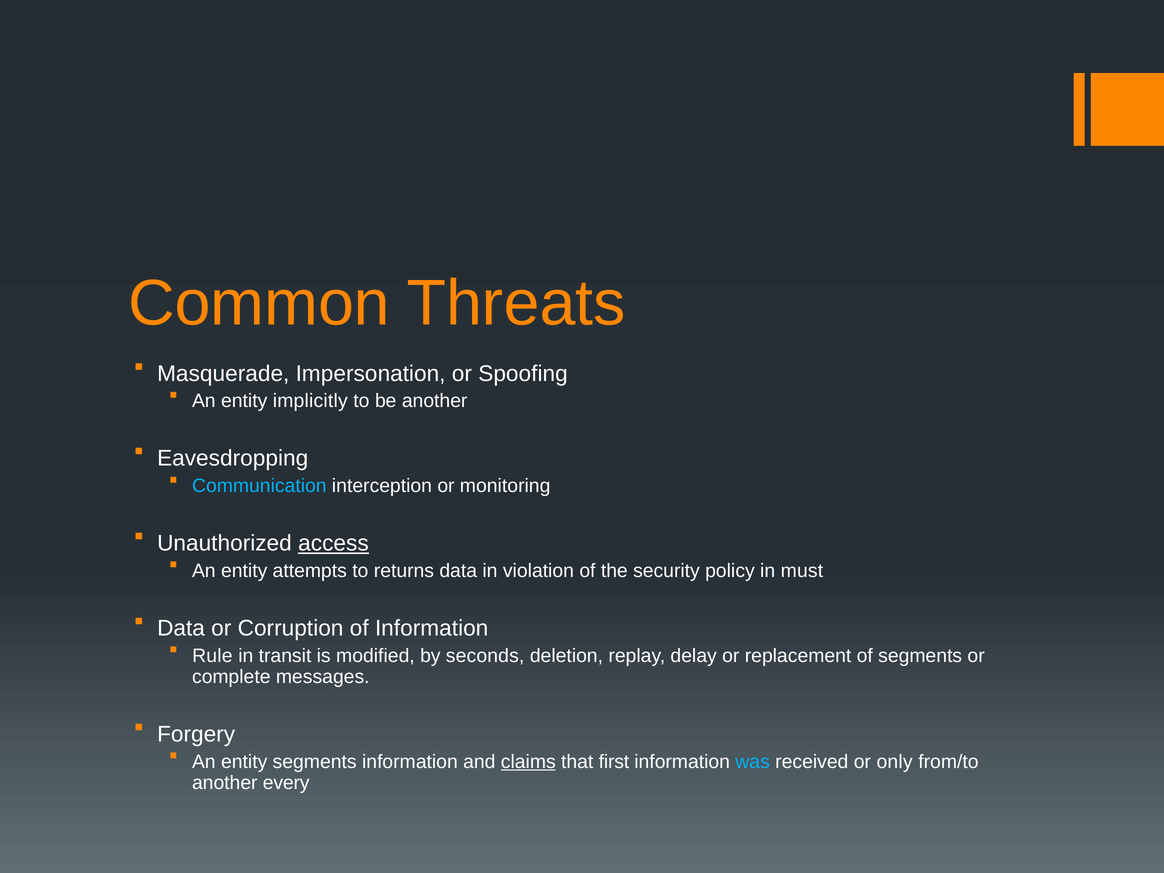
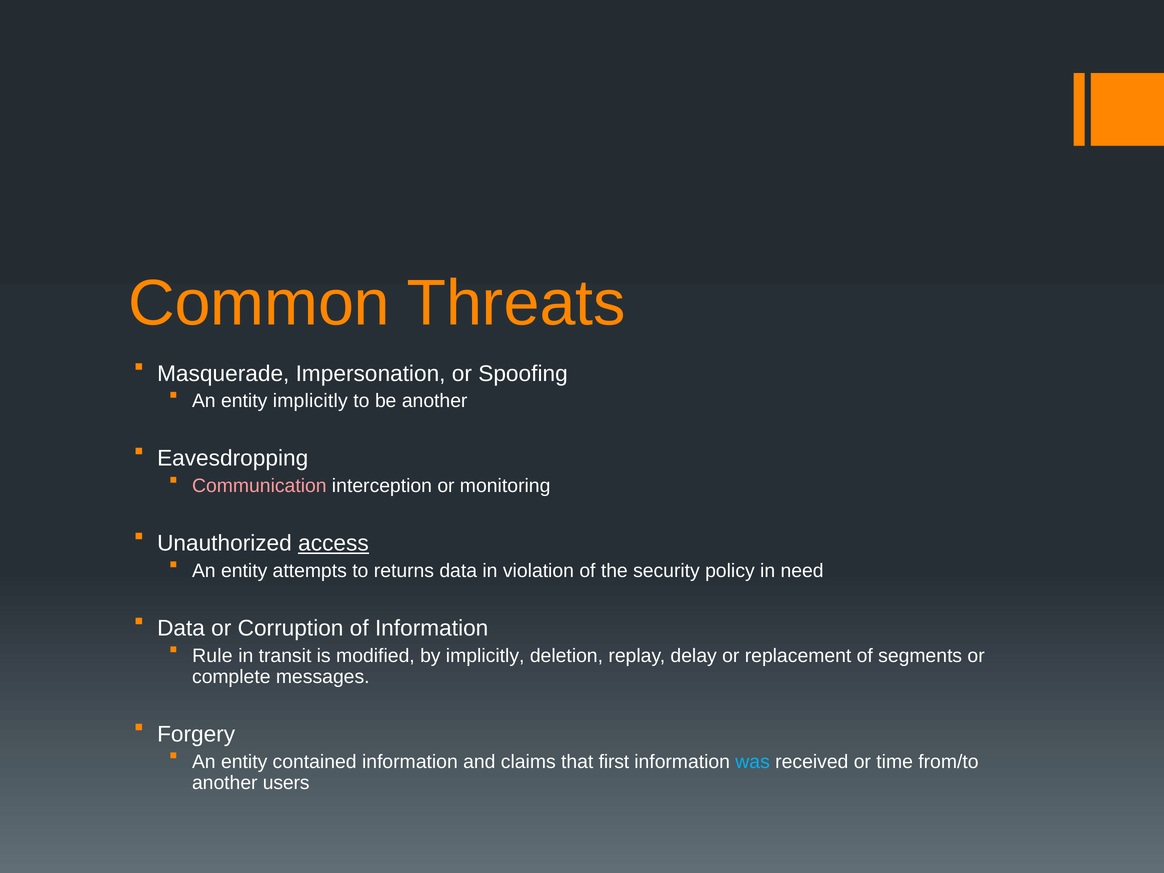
Communication colour: light blue -> pink (259, 486)
must: must -> need (802, 571)
by seconds: seconds -> implicitly (485, 656)
entity segments: segments -> contained (315, 762)
claims underline: present -> none (528, 762)
only: only -> time (895, 762)
every: every -> users (286, 783)
